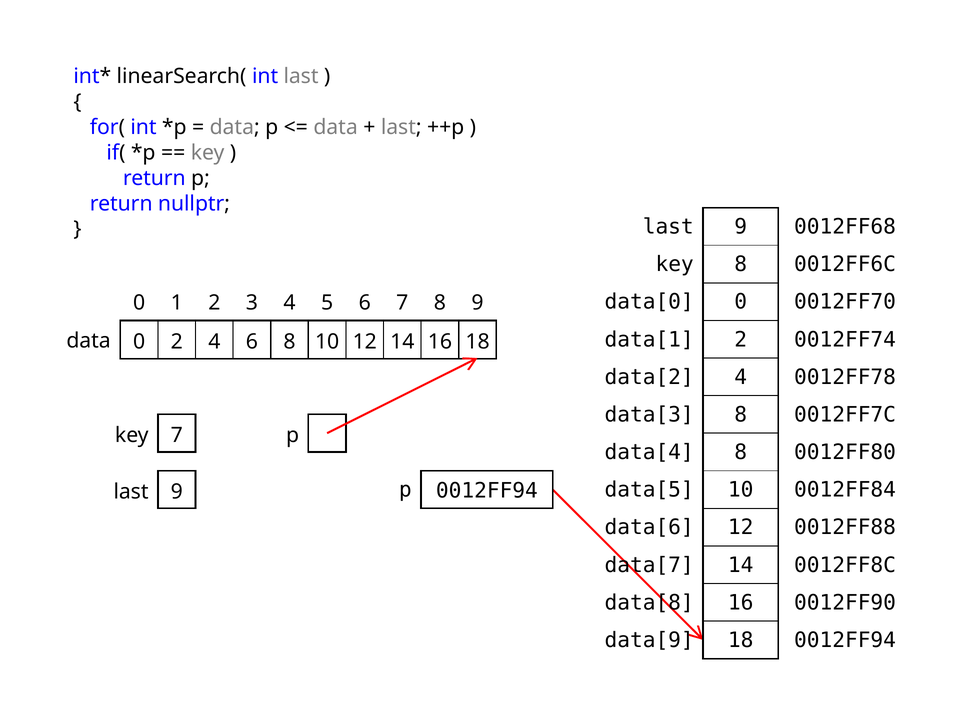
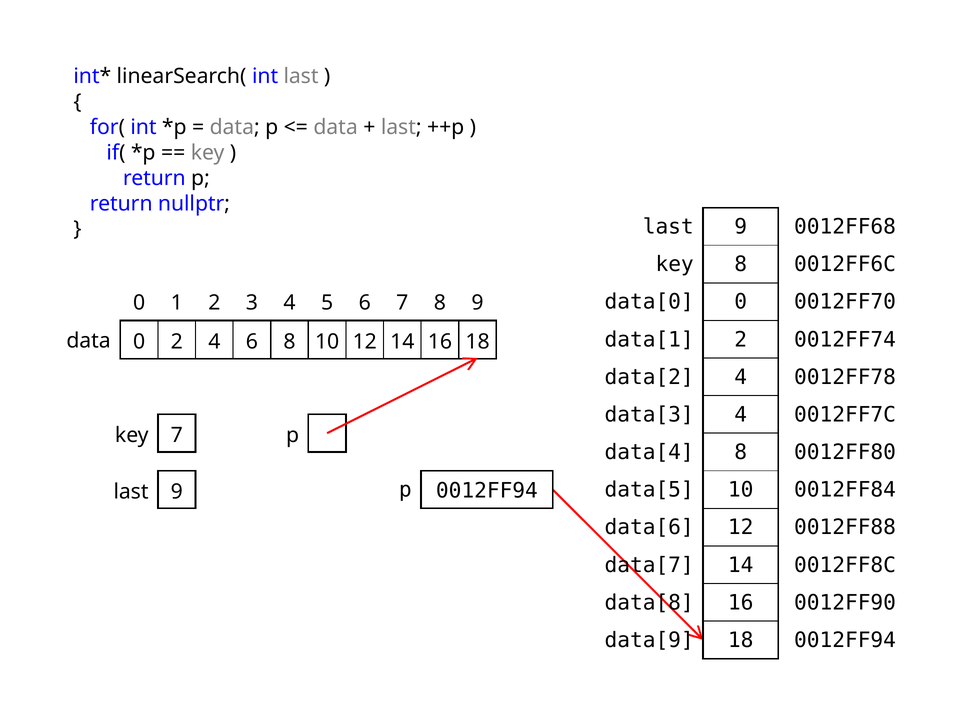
data[3 8: 8 -> 4 (741, 415)
